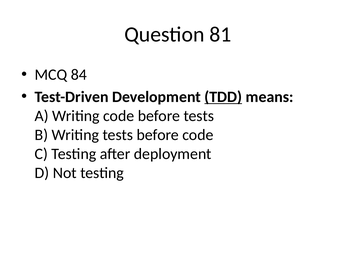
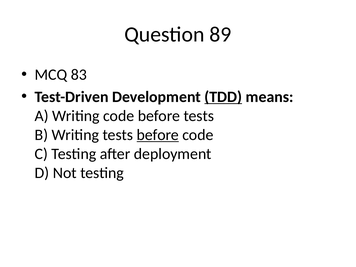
81: 81 -> 89 (220, 34)
84: 84 -> 83 (79, 75)
before underline: none -> present (158, 135)
